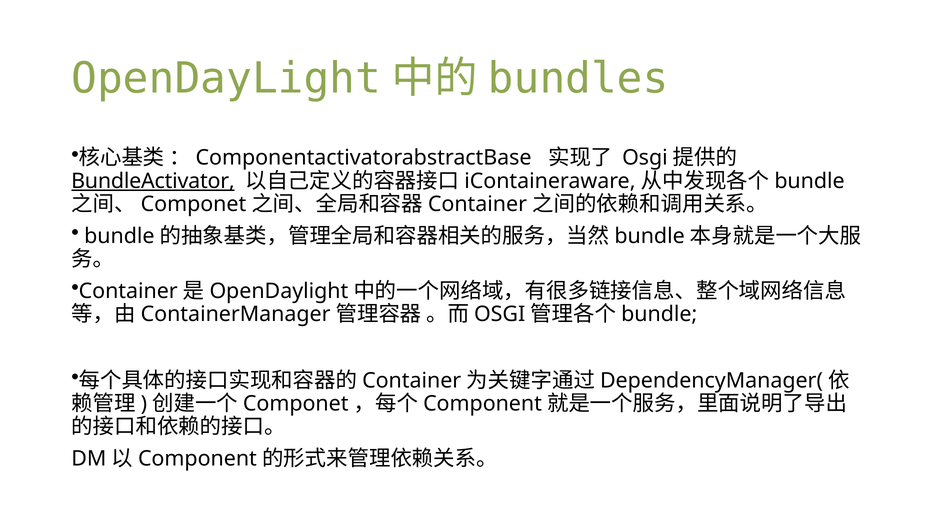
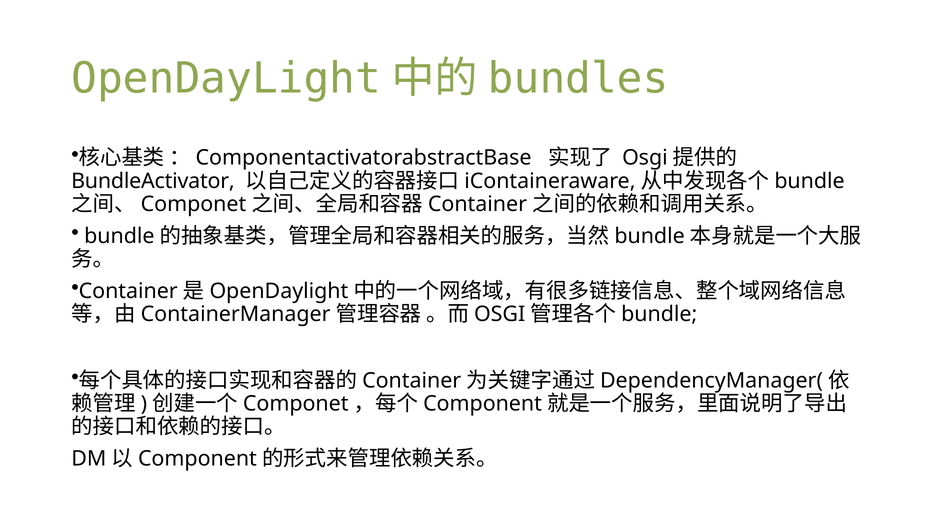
BundleActivator underline: present -> none (153, 181)
